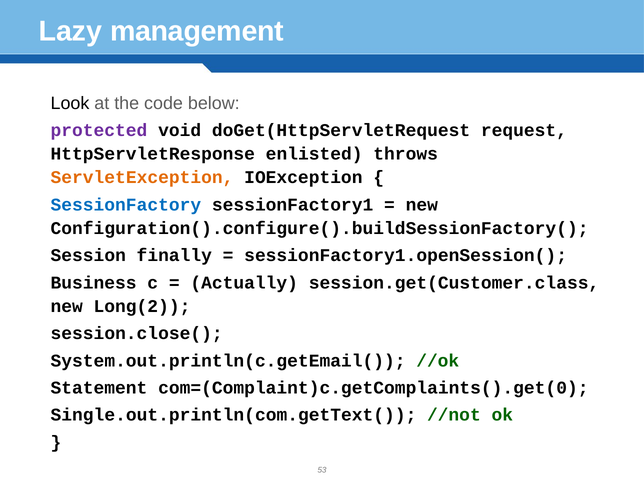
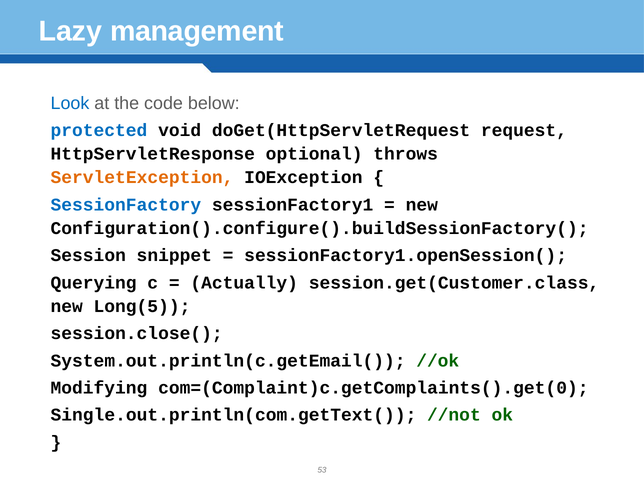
Look colour: black -> blue (70, 103)
protected colour: purple -> blue (99, 130)
enlisted: enlisted -> optional (314, 154)
finally: finally -> snippet (174, 256)
Business: Business -> Querying (94, 283)
Long(2: Long(2 -> Long(5 (142, 306)
Statement: Statement -> Modifying (99, 388)
